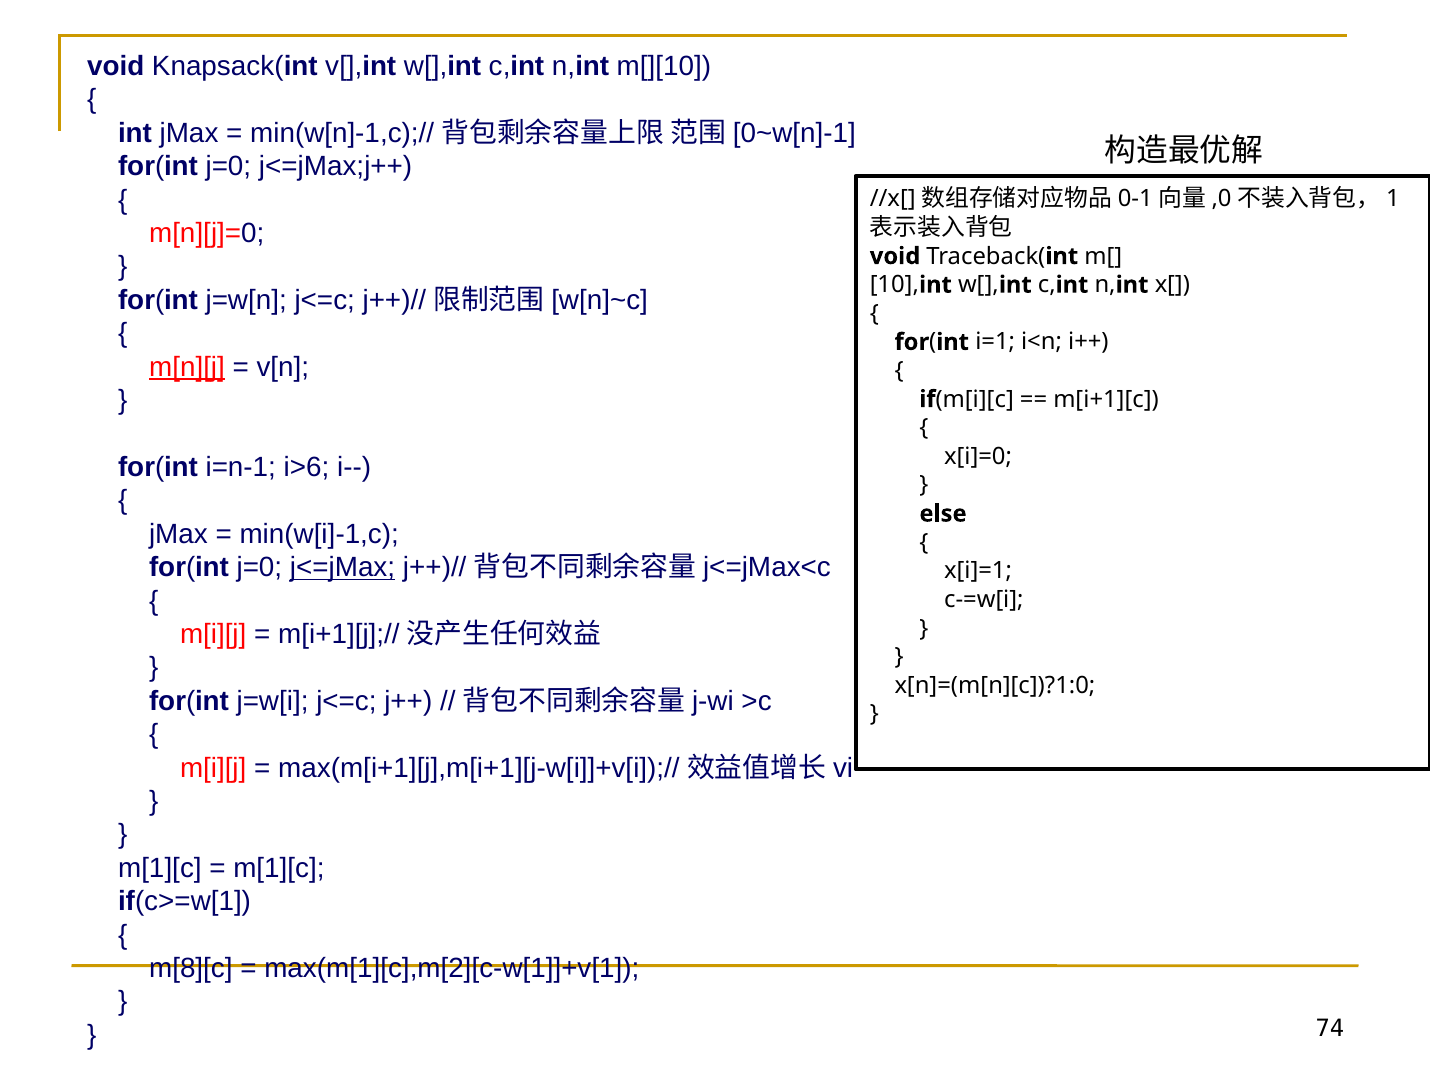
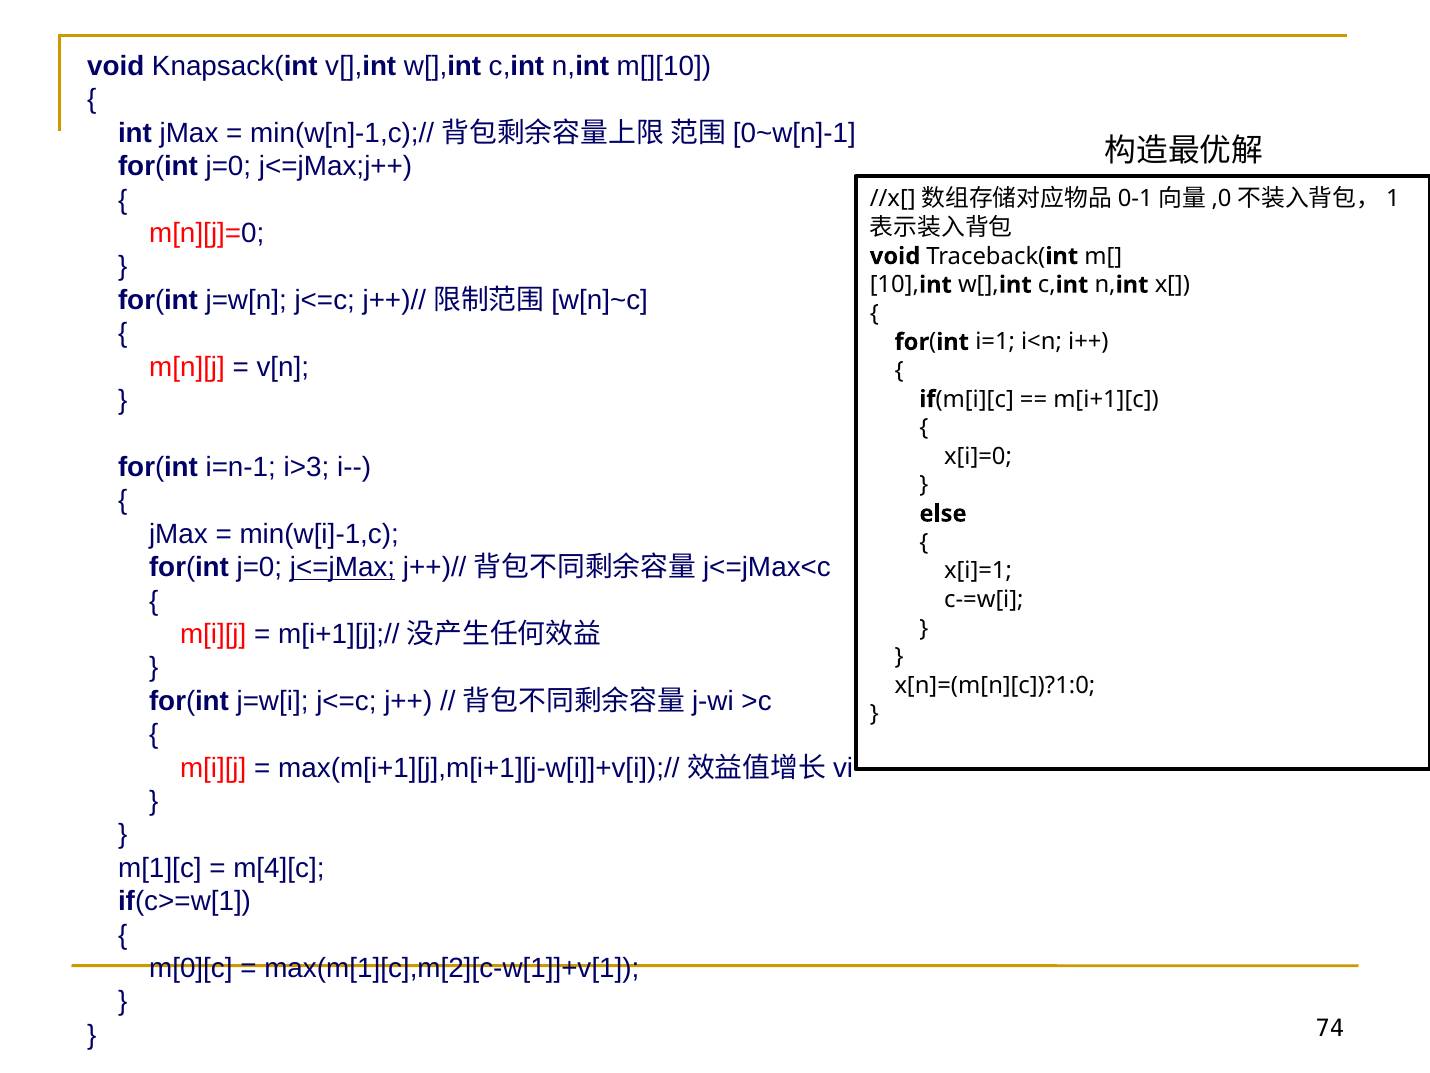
m[n][j underline: present -> none (187, 367)
i>6: i>6 -> i>3 (306, 467)
m[1][c: m[1][c -> m[4][c (279, 868)
m[8][c: m[8][c -> m[0][c (191, 968)
